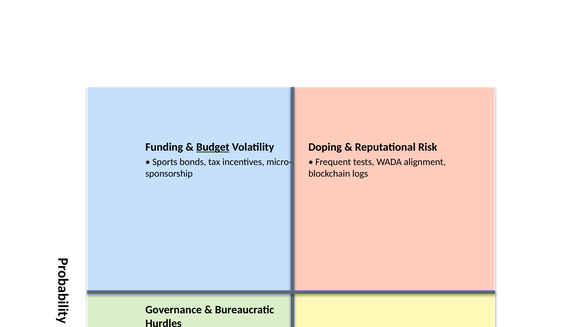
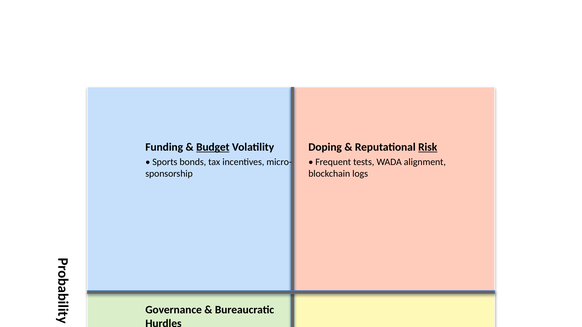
Risk underline: none -> present (428, 147)
